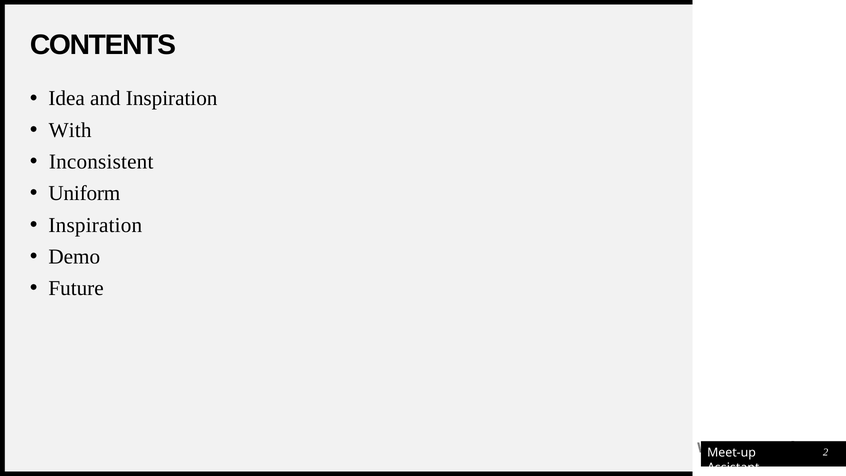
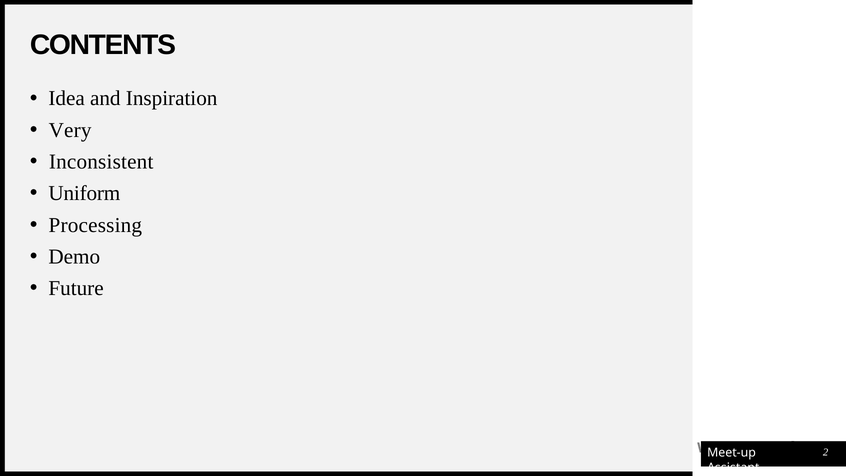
With: With -> Very (70, 130)
Inspiration: Inspiration -> Processing (95, 225)
